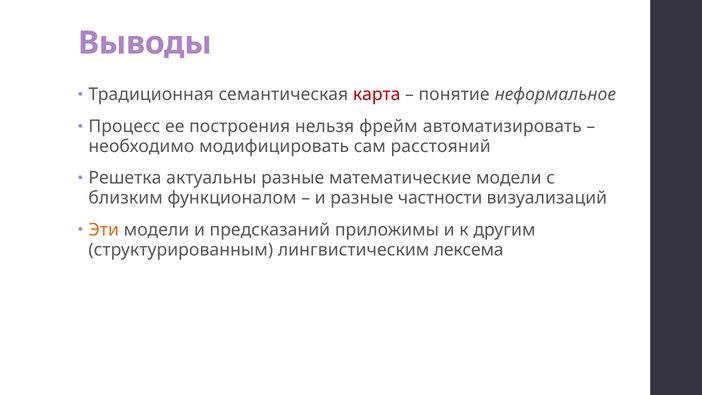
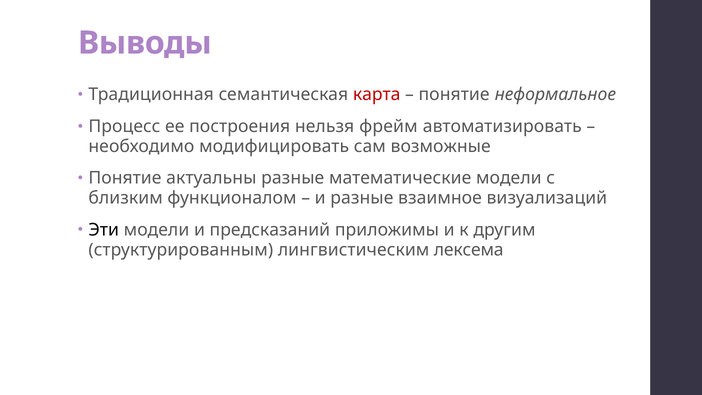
расстояний: расстояний -> возможные (441, 146)
Решетка: Решетка -> Понятие (125, 178)
частности: частности -> взаимное (440, 198)
Эти colour: orange -> black (104, 230)
